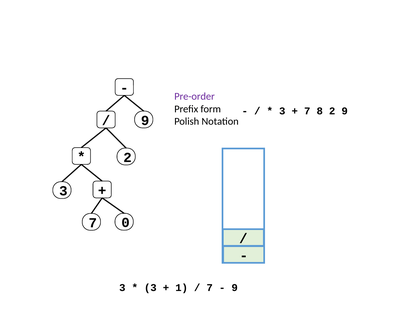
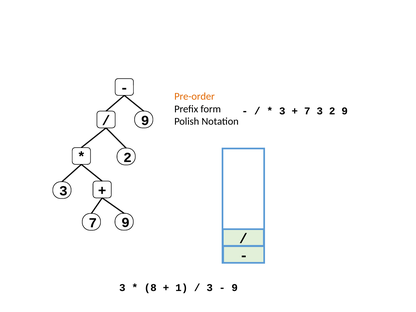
Pre-order colour: purple -> orange (194, 96)
7 8: 8 -> 3 (320, 111)
7 0: 0 -> 9 (126, 223)
3: 3 -> 8 (150, 288)
7: 7 -> 3 (210, 288)
